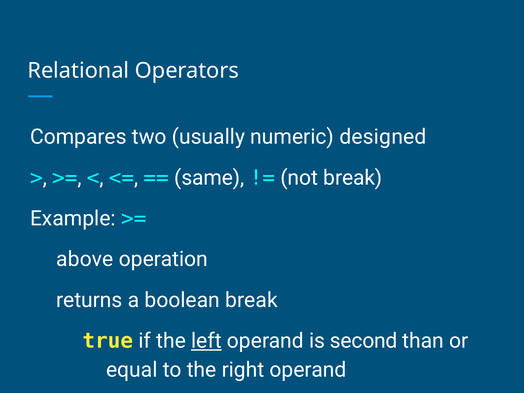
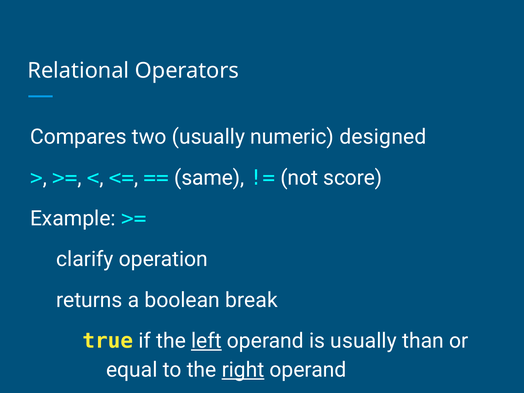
not break: break -> score (353, 178)
above: above -> clarify (85, 259)
is second: second -> usually (364, 341)
right underline: none -> present (243, 370)
